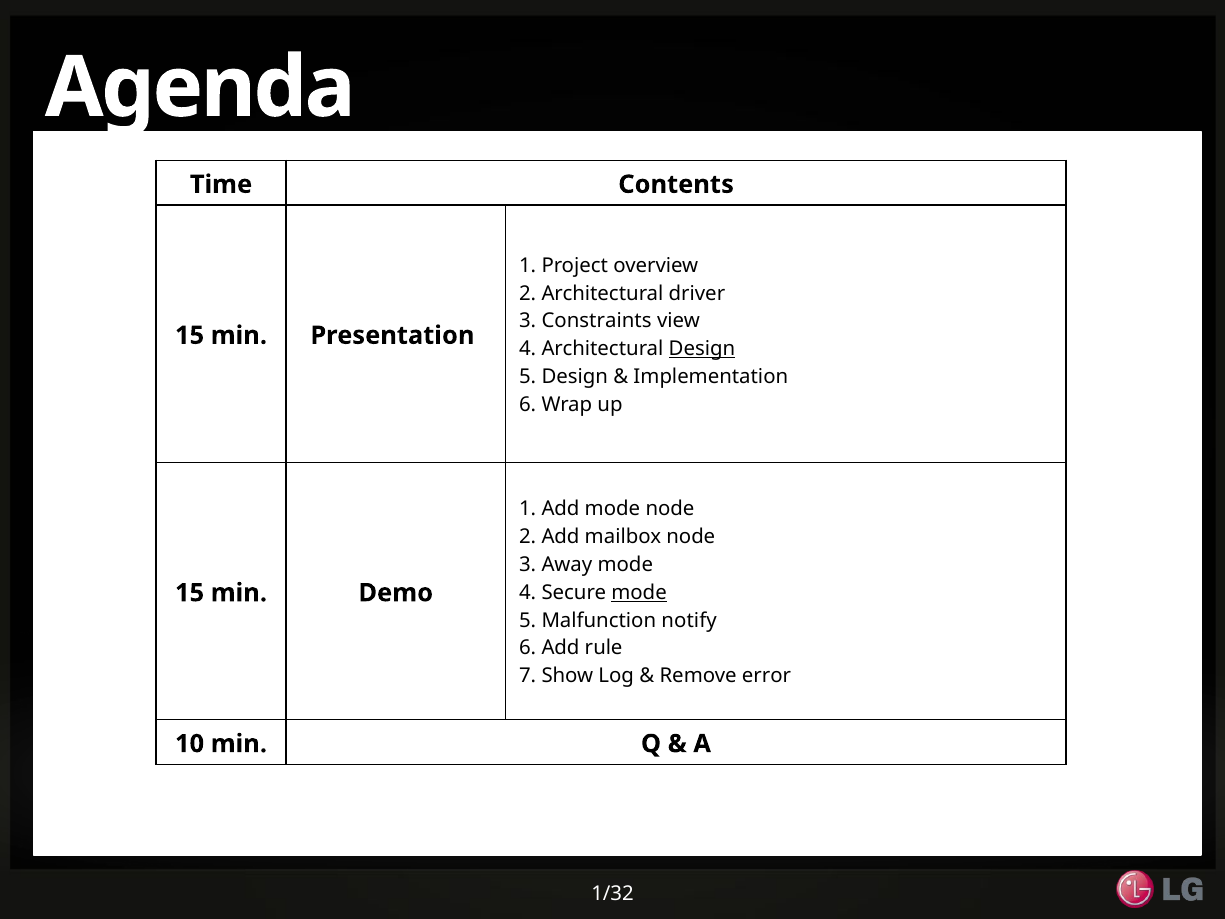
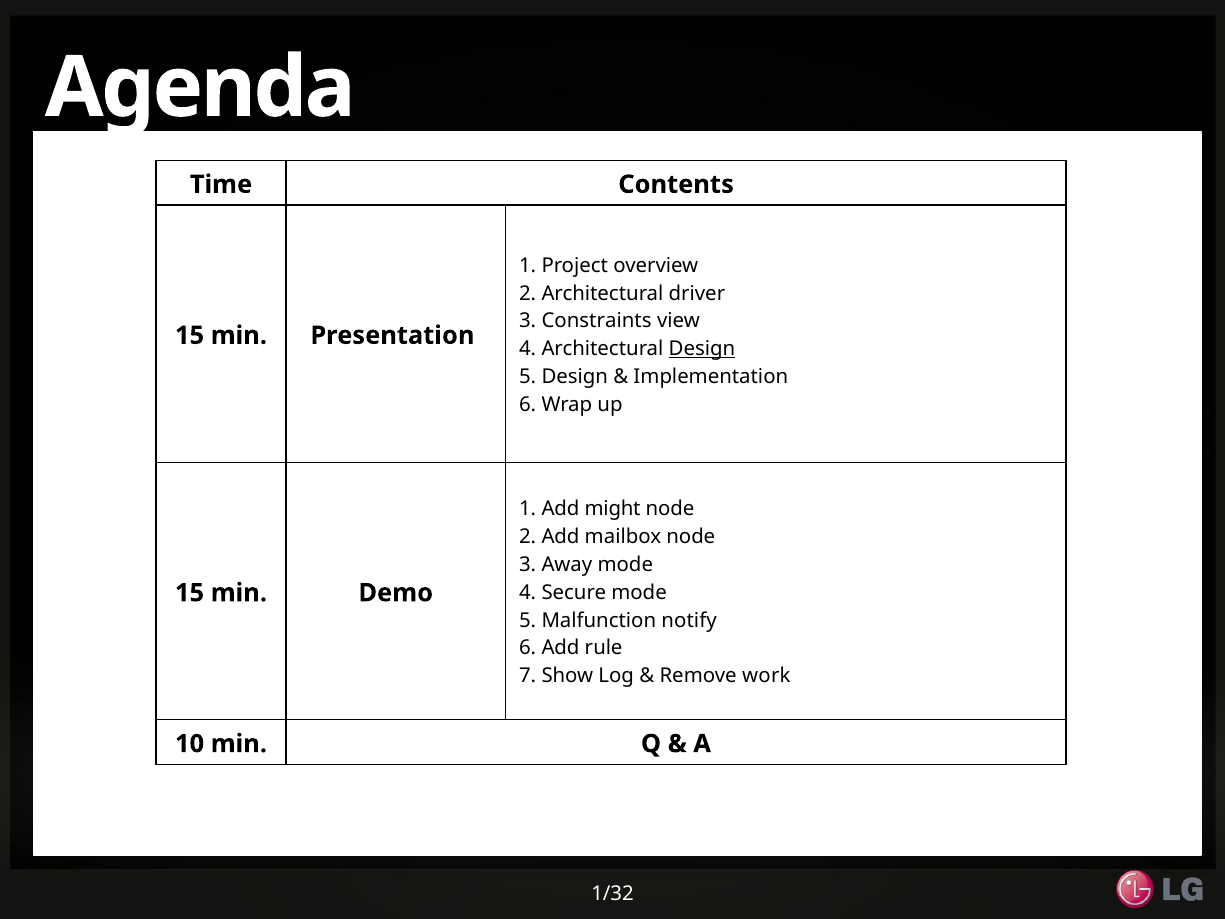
Add mode: mode -> might (613, 509)
mode underline: present -> none (639, 592)
error: error -> work (766, 676)
